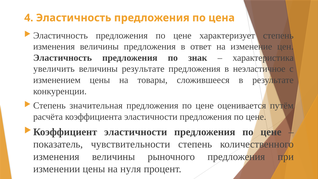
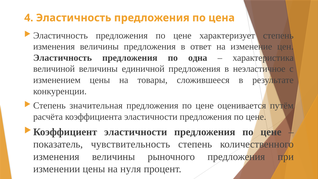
знак: знак -> одна (198, 58)
увеличить: увеличить -> величиной (54, 69)
величины результате: результате -> единичной (143, 69)
чувствительности: чувствительности -> чувствительность (131, 144)
